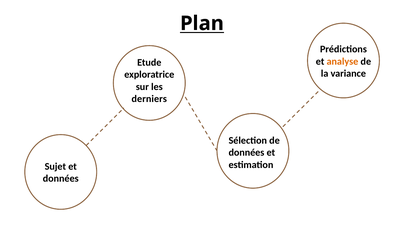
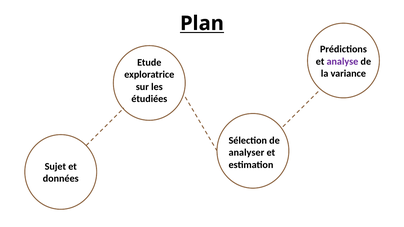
analyse colour: orange -> purple (342, 61)
derniers: derniers -> étudiées (149, 99)
données: données -> analyser (246, 153)
